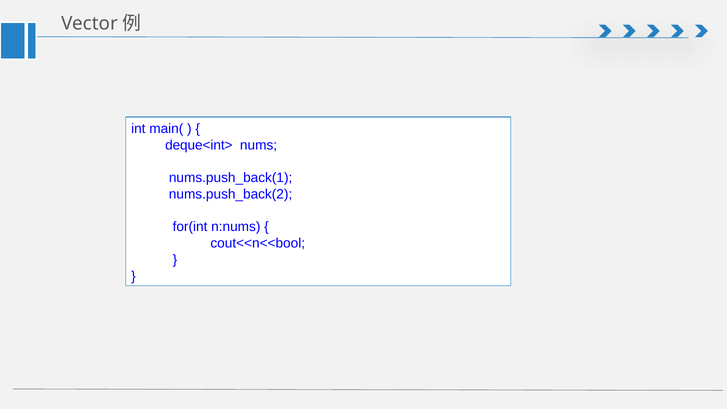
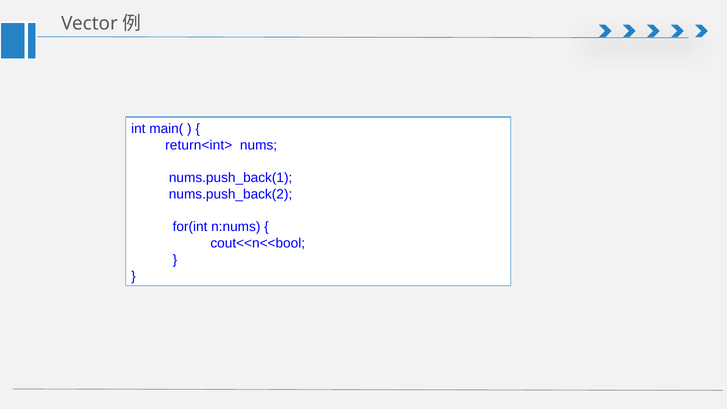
deque<int>: deque<int> -> return<int> (199, 145)
